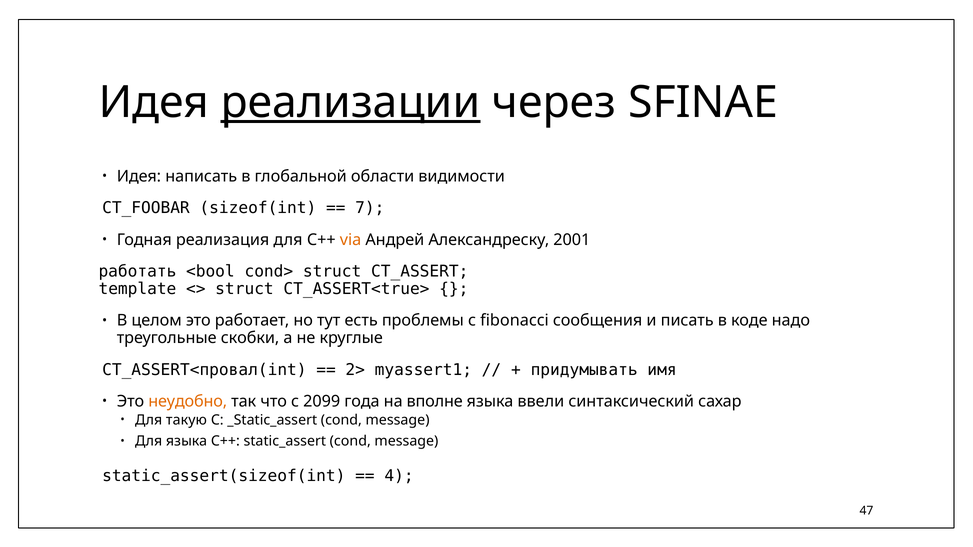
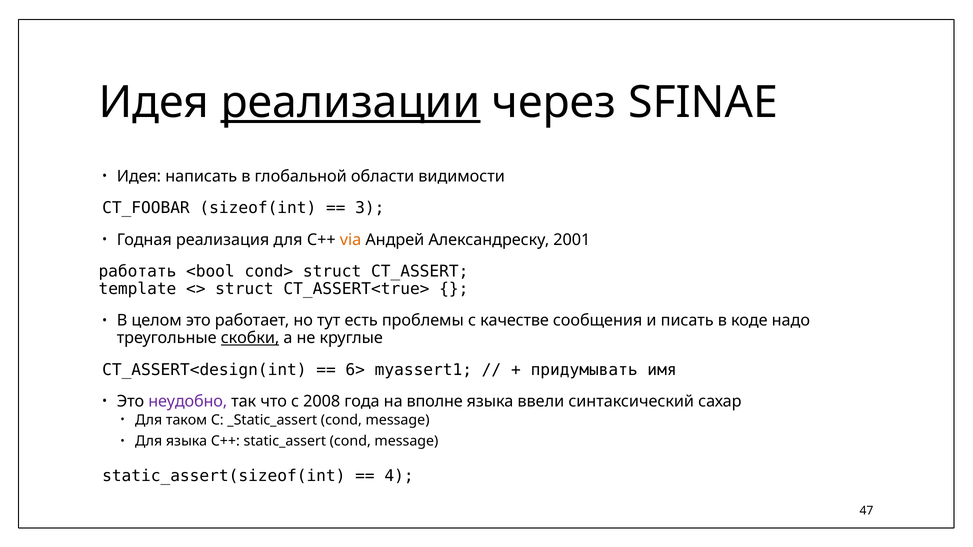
7: 7 -> 3 (370, 208)
fibonacci: fibonacci -> качестве (515, 321)
скобки underline: none -> present (250, 338)
CT_ASSERT<провал(int: CT_ASSERT<провал(int -> CT_ASSERT<design(int (204, 370)
2>: 2> -> 6> (355, 370)
неудобно colour: orange -> purple (188, 402)
2099: 2099 -> 2008 (322, 402)
такую: такую -> таком (187, 420)
